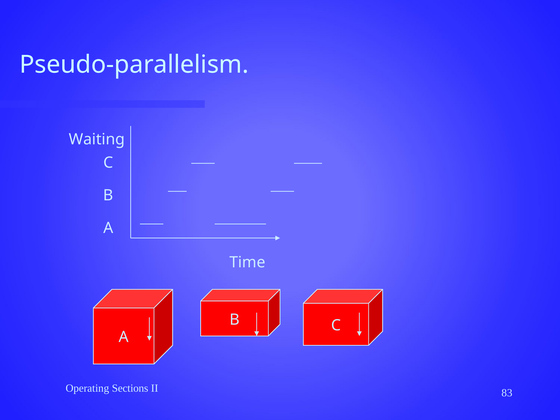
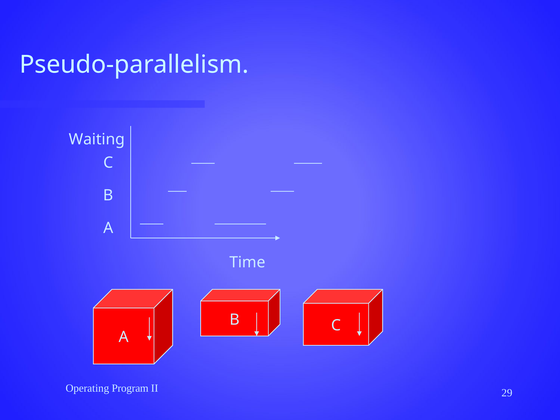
Sections: Sections -> Program (130, 388)
83: 83 -> 29 (507, 393)
